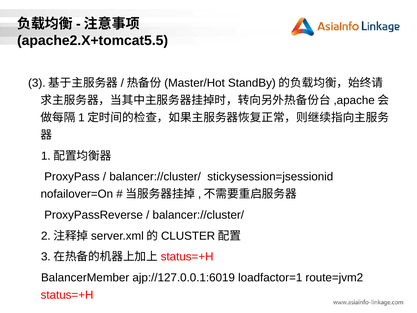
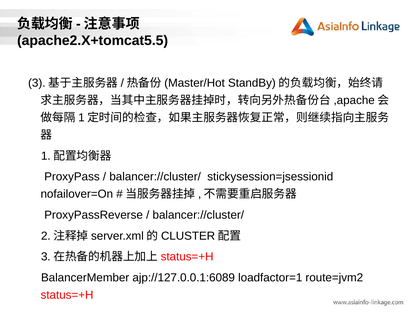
ajp://127.0.0.1:6019: ajp://127.0.0.1:6019 -> ajp://127.0.0.1:6089 (184, 277)
